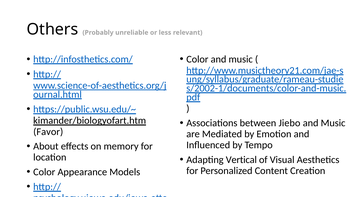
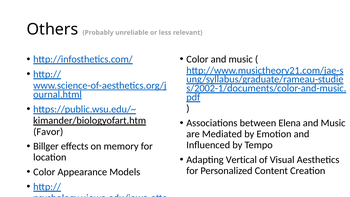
Jiebo: Jiebo -> Elena (290, 123)
About: About -> Billger (46, 146)
